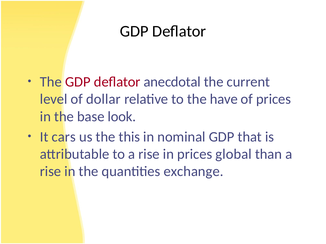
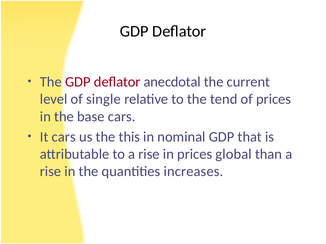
dollar: dollar -> single (103, 99)
have: have -> tend (224, 99)
base look: look -> cars (122, 117)
exchange: exchange -> increases (193, 172)
